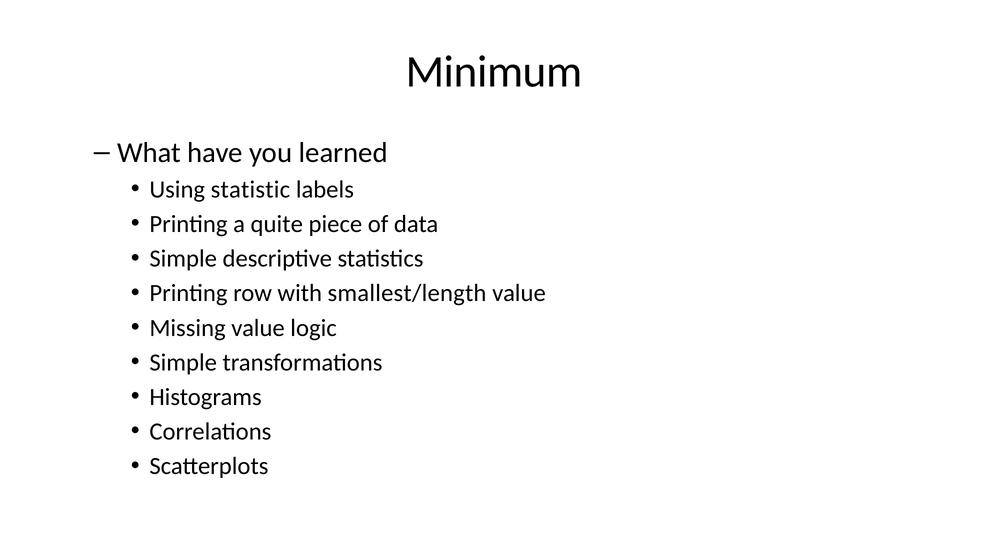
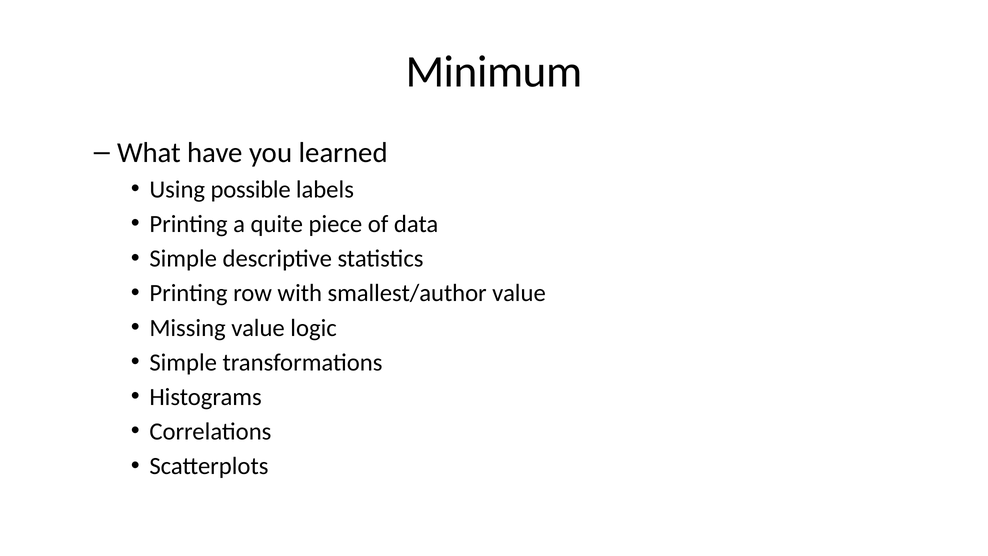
statistic: statistic -> possible (251, 189)
smallest/length: smallest/length -> smallest/author (407, 293)
